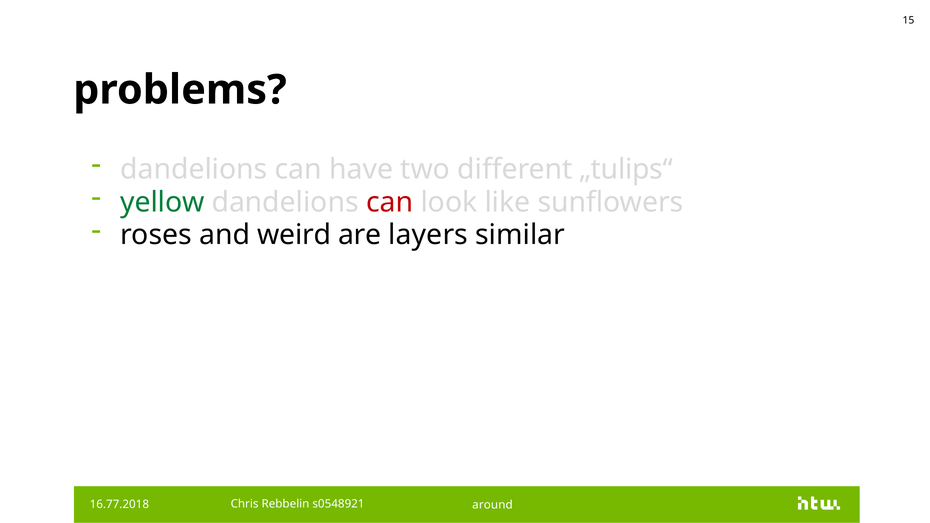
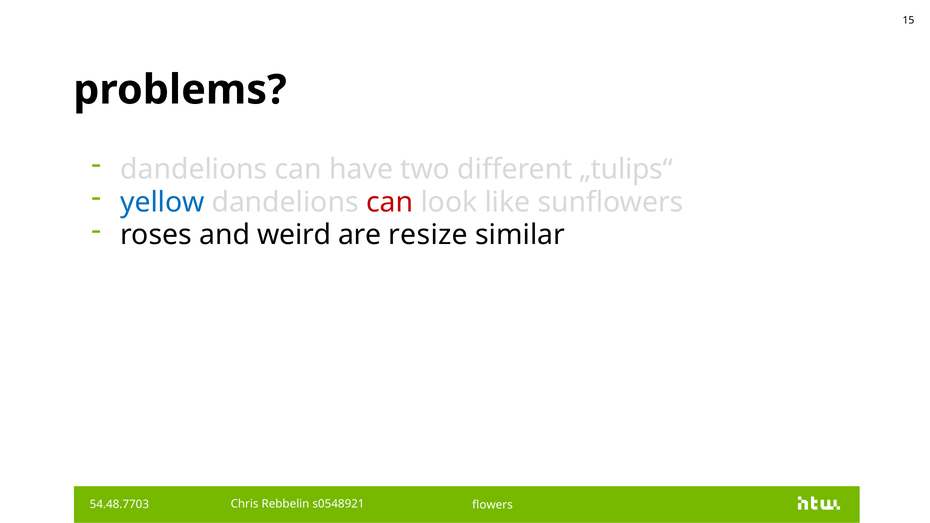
yellow colour: green -> blue (162, 202)
layers: layers -> resize (428, 235)
16.77.2018: 16.77.2018 -> 54.48.7703 (119, 505)
around: around -> flowers (493, 505)
